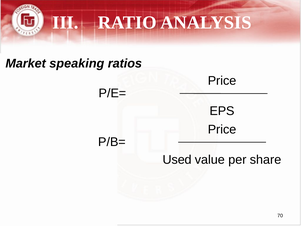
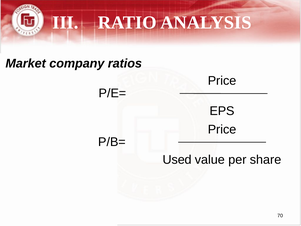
speaking: speaking -> company (77, 63)
